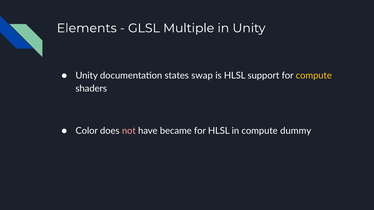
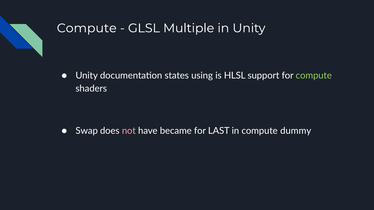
Elements: Elements -> Compute (87, 28)
swap: swap -> using (202, 76)
compute colour: yellow -> light green (314, 76)
Color: Color -> Swap (87, 131)
for HLSL: HLSL -> LAST (219, 131)
